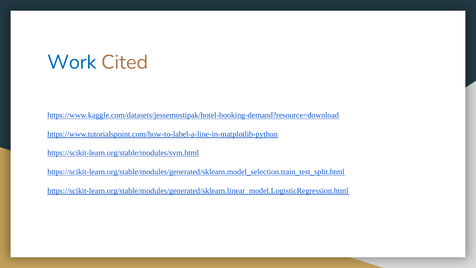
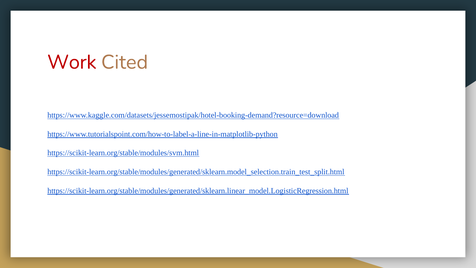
Work colour: blue -> red (72, 62)
